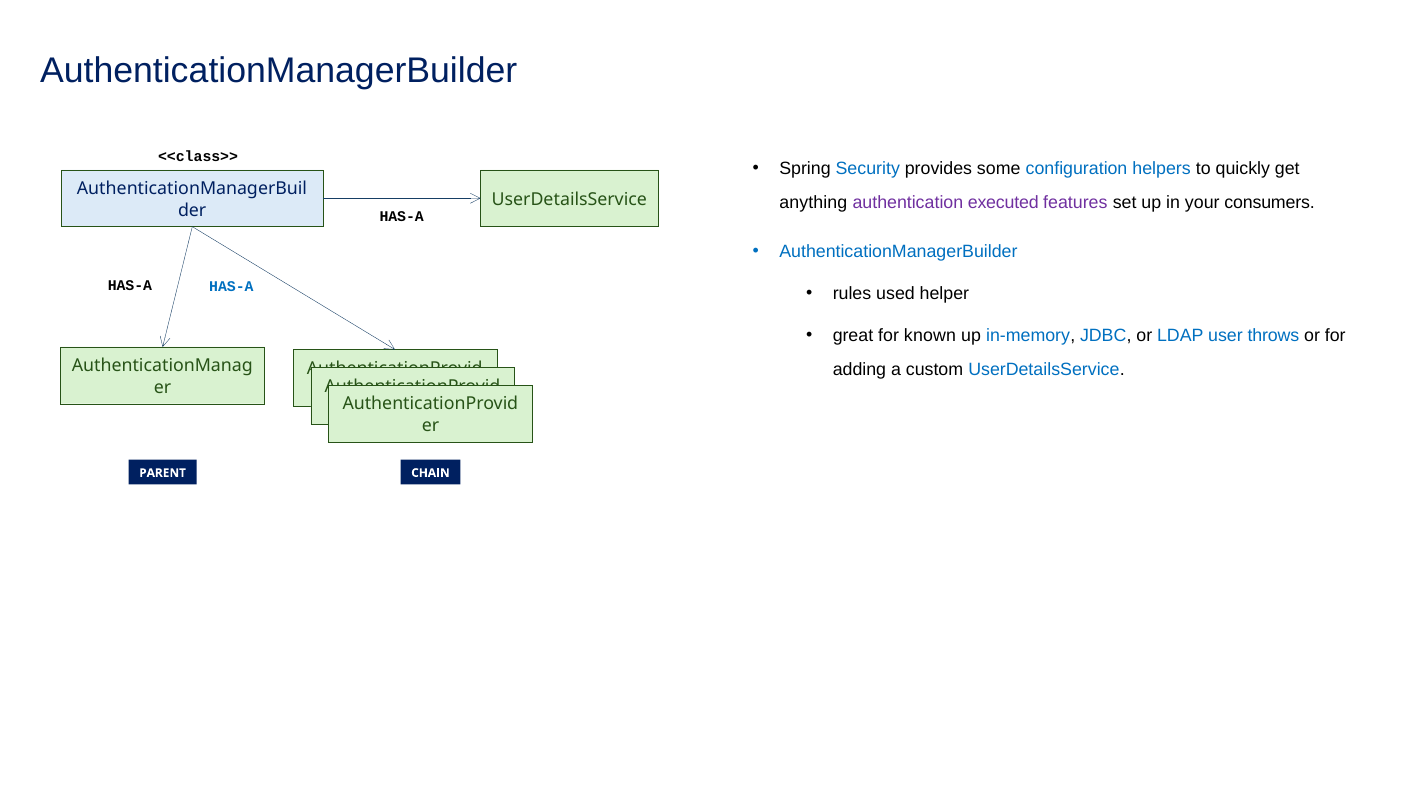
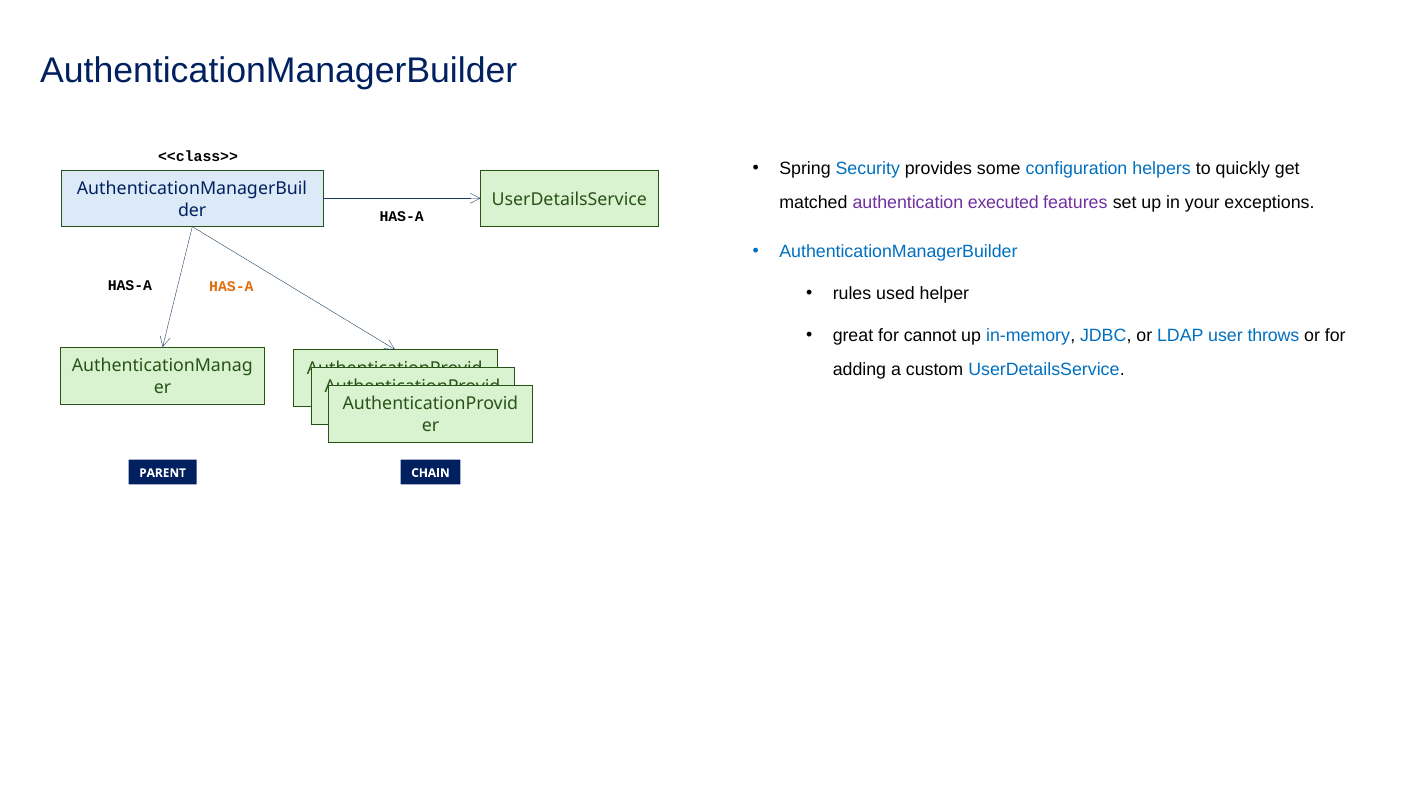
anything: anything -> matched (813, 203)
consumers: consumers -> exceptions (1269, 203)
HAS-A colour: blue -> orange (231, 286)
known: known -> cannot (930, 335)
